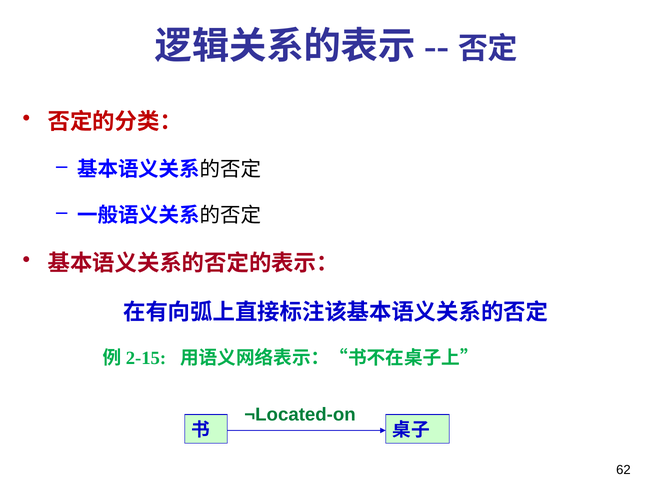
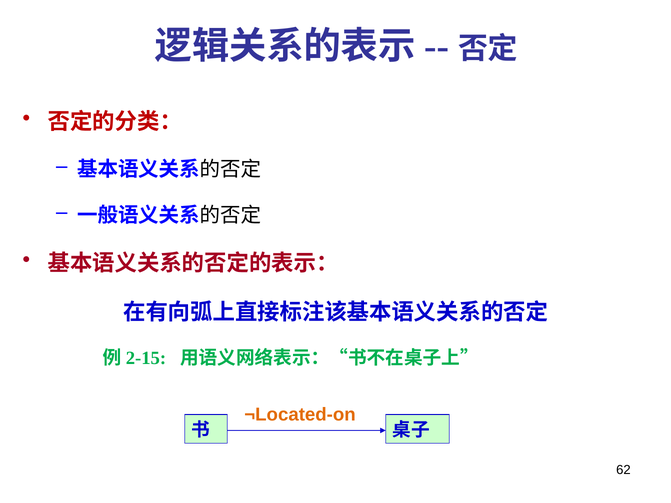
¬Located-on colour: green -> orange (300, 415)
